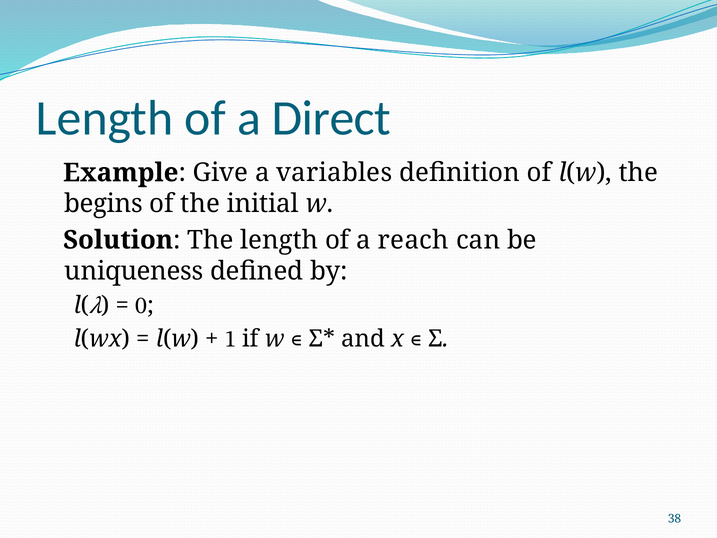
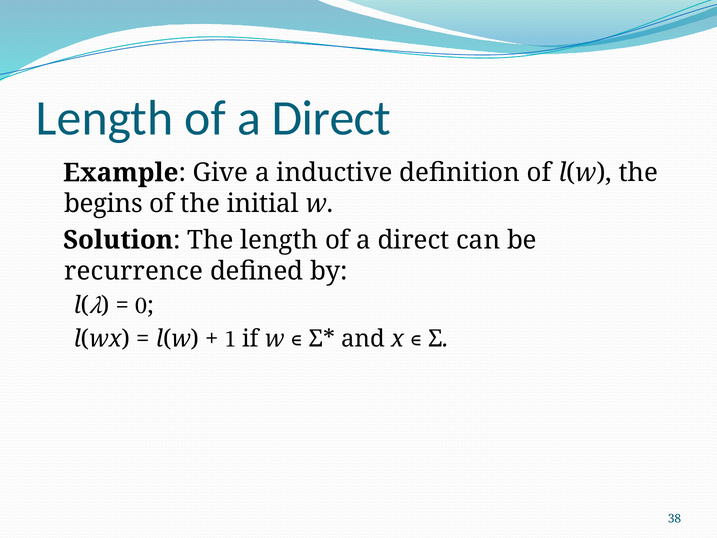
variables: variables -> inductive (334, 173)
reach: reach -> direct (414, 240)
uniqueness: uniqueness -> recurrence (134, 271)
